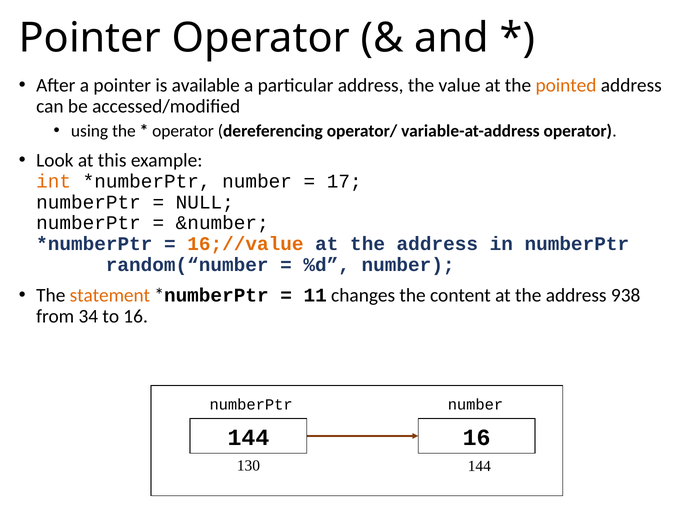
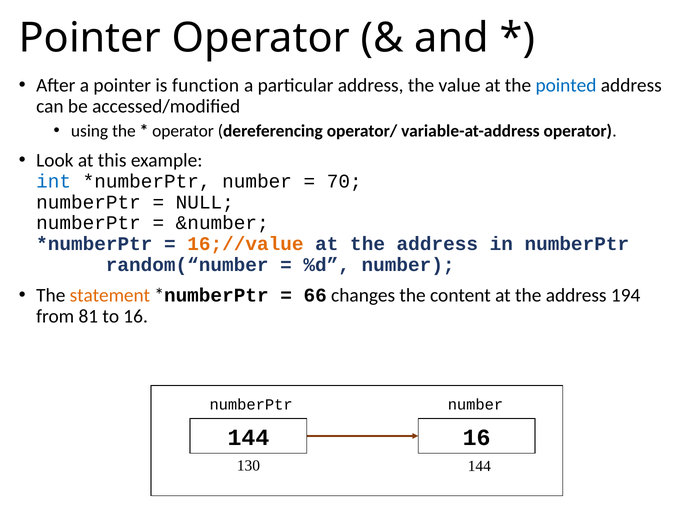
available: available -> function (206, 85)
pointed colour: orange -> blue (566, 85)
int colour: orange -> blue (54, 181)
17: 17 -> 70 (344, 181)
11: 11 -> 66 (315, 295)
938: 938 -> 194 (626, 295)
34: 34 -> 81 (88, 316)
